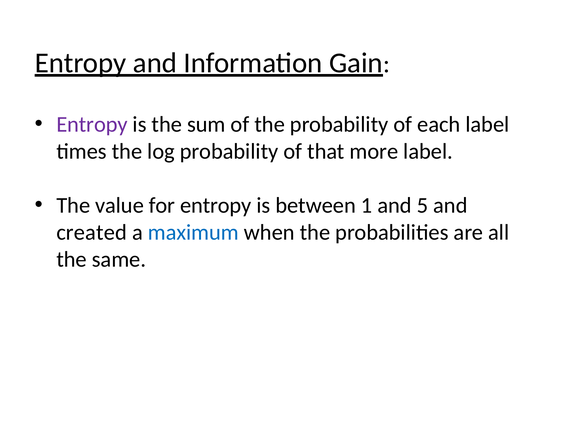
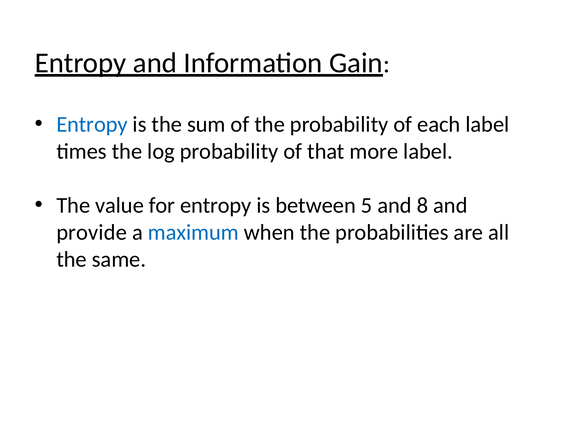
Entropy colour: purple -> blue (92, 124)
1: 1 -> 5 (367, 205)
5: 5 -> 8 (422, 205)
created: created -> provide (92, 232)
